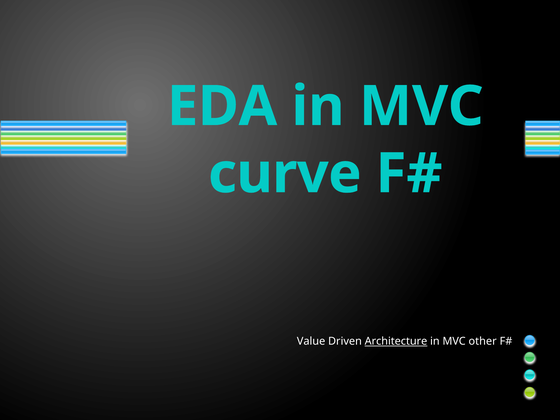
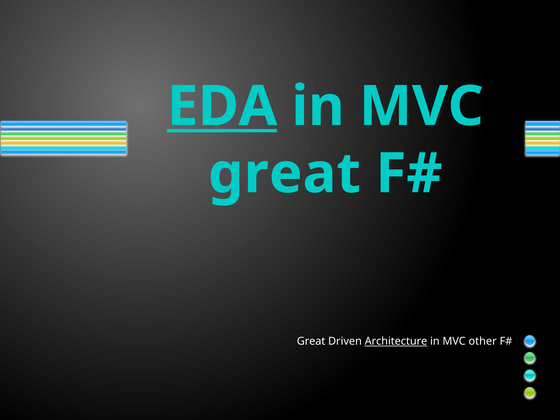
EDA underline: none -> present (222, 107)
curve: curve -> great (284, 174)
Value: Value -> Great (311, 341)
